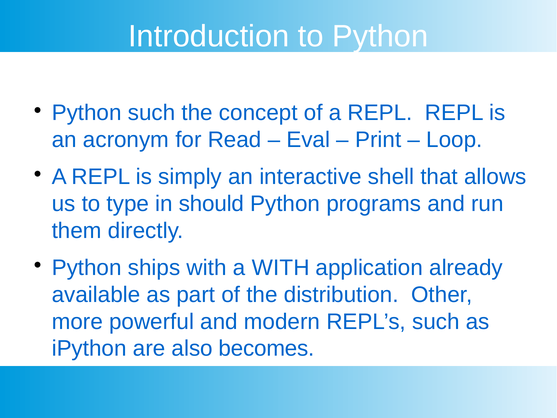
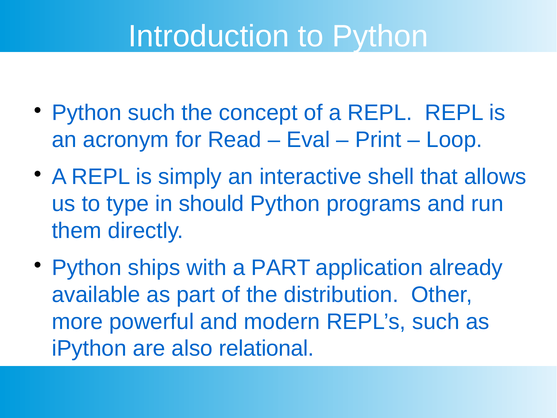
a WITH: WITH -> PART (281, 267)
becomes: becomes -> relational (267, 348)
